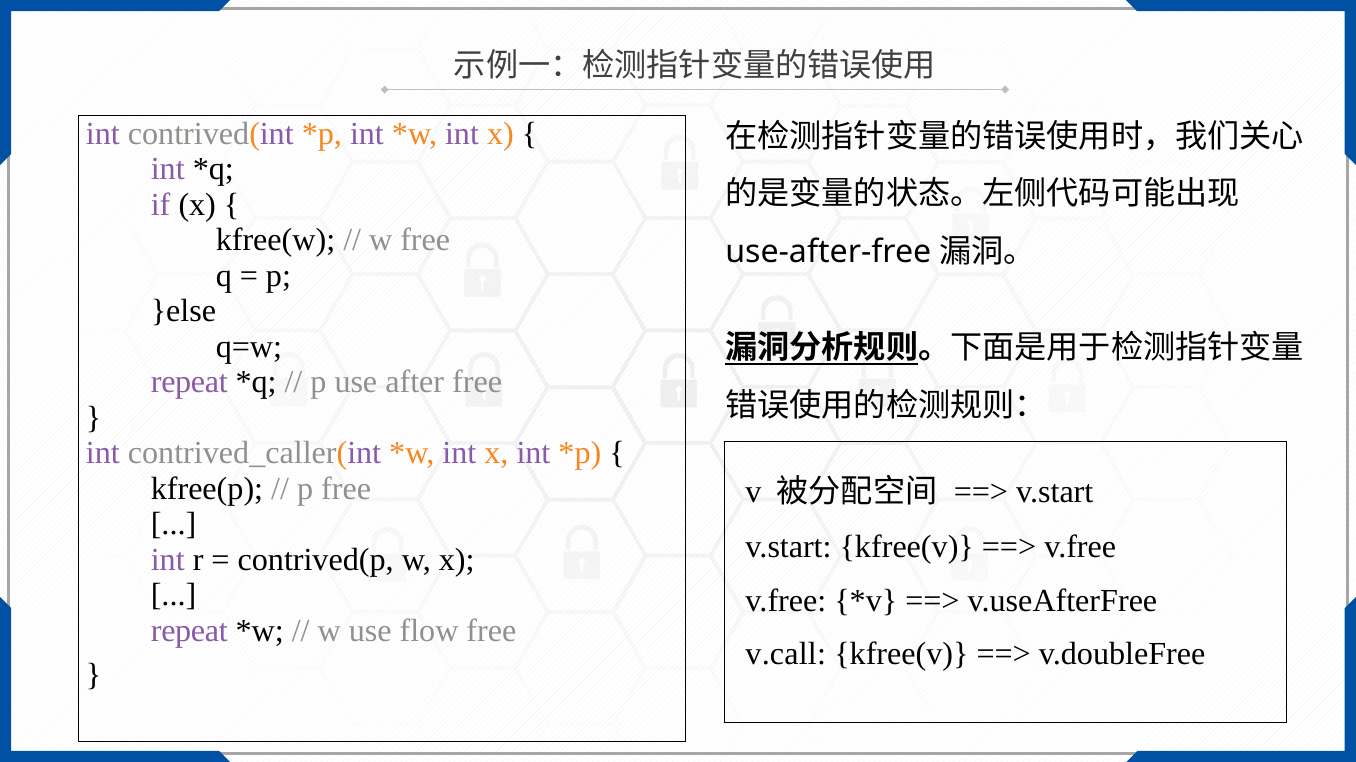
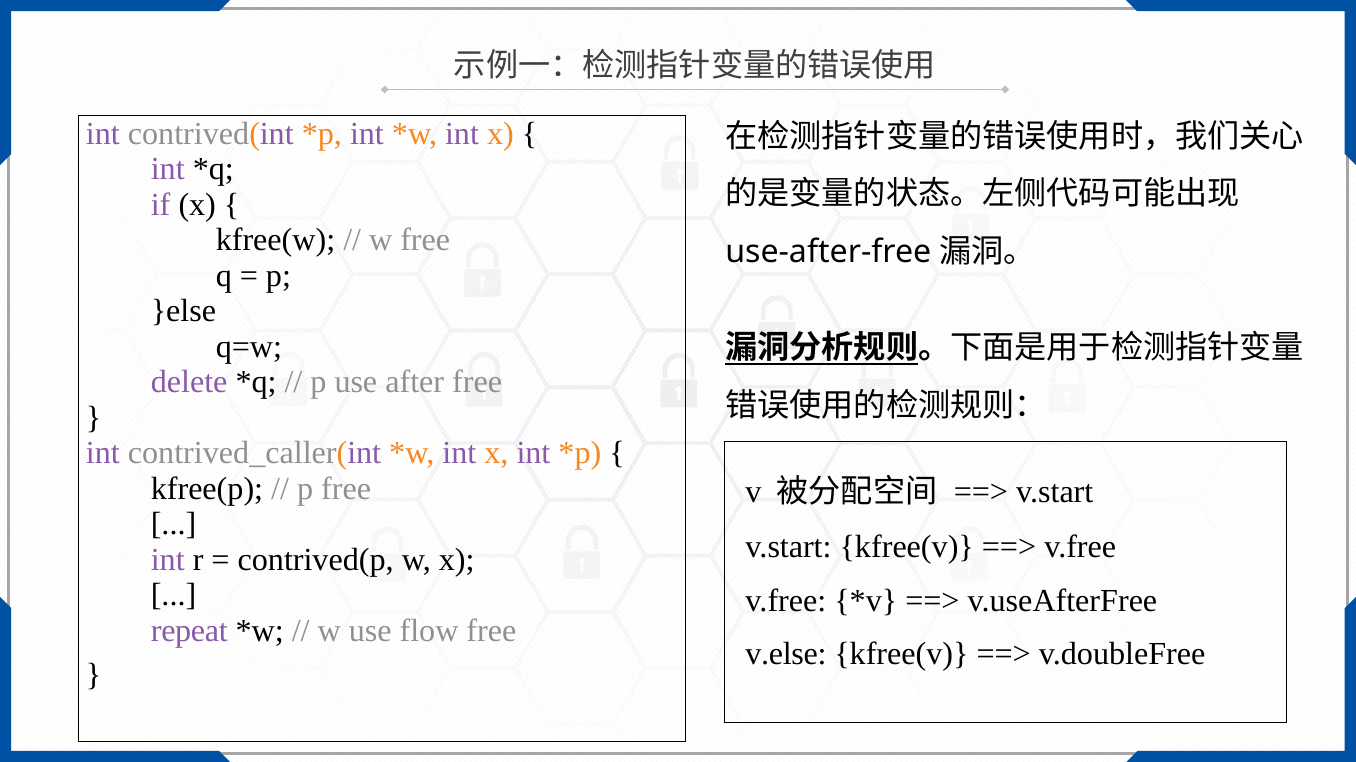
repeat: repeat -> delete (189, 382)
v.call: v.call -> v.else (786, 654)
